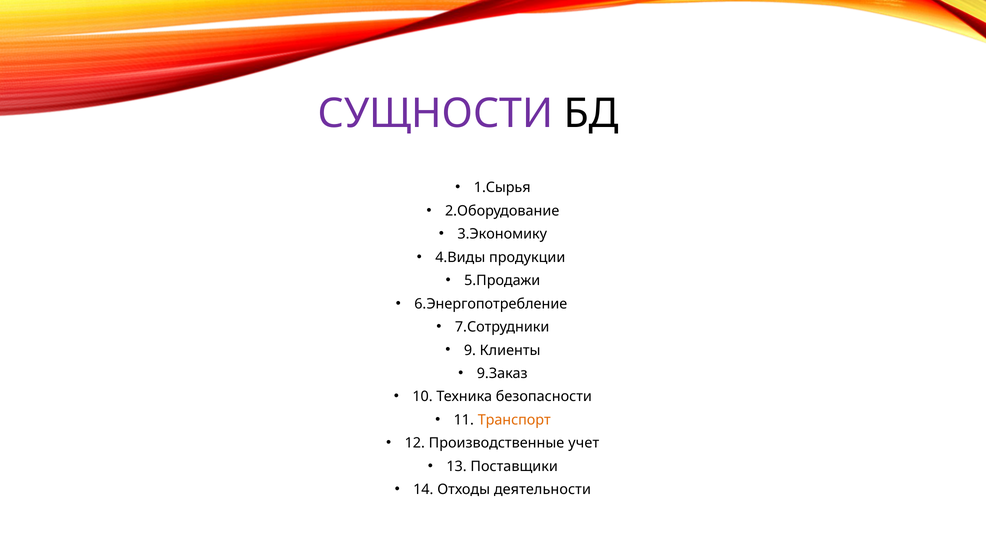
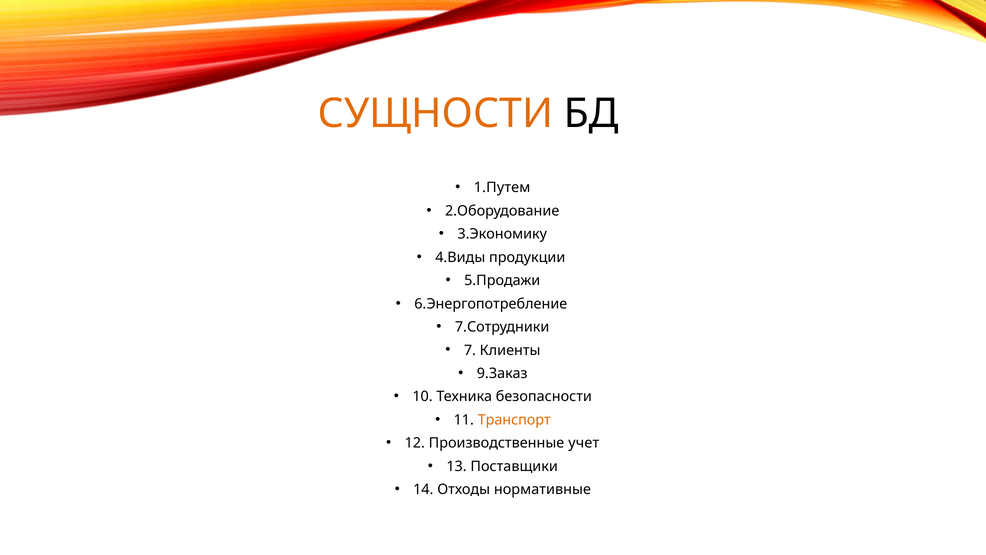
СУЩНОСТИ colour: purple -> orange (436, 114)
1.Сырья: 1.Сырья -> 1.Путем (502, 188)
9: 9 -> 7 (470, 350)
деятельности: деятельности -> нормативные (542, 489)
